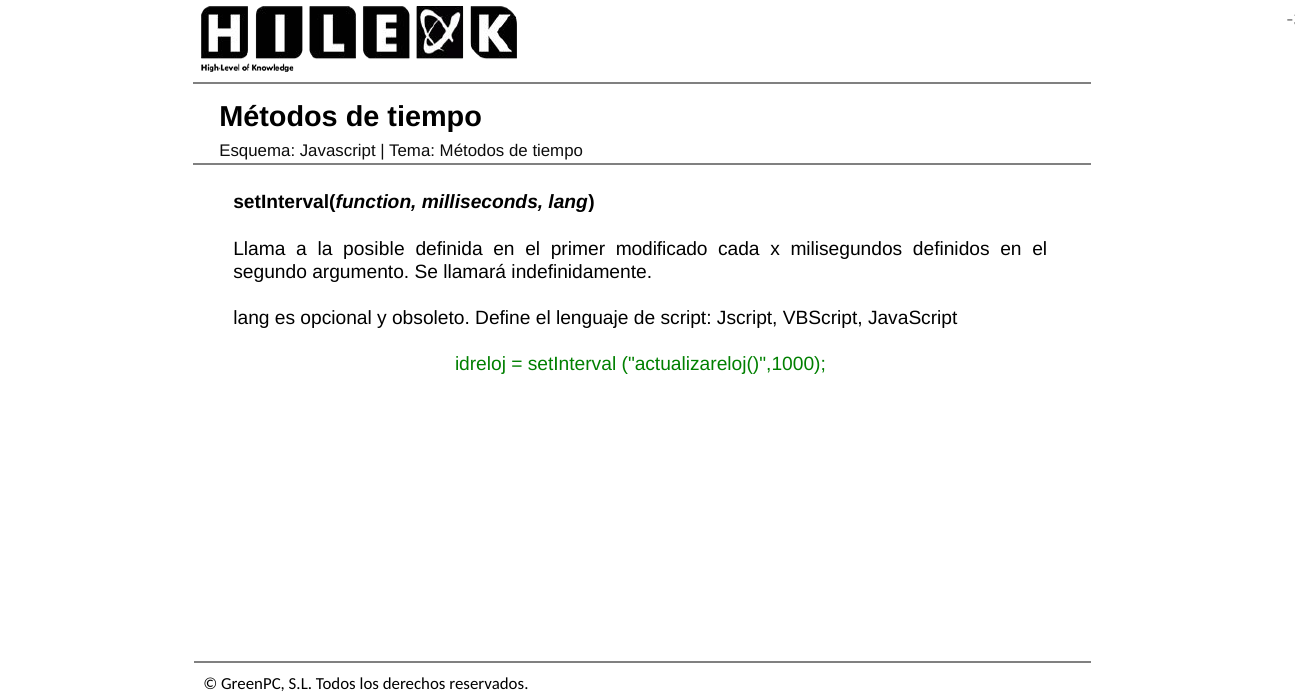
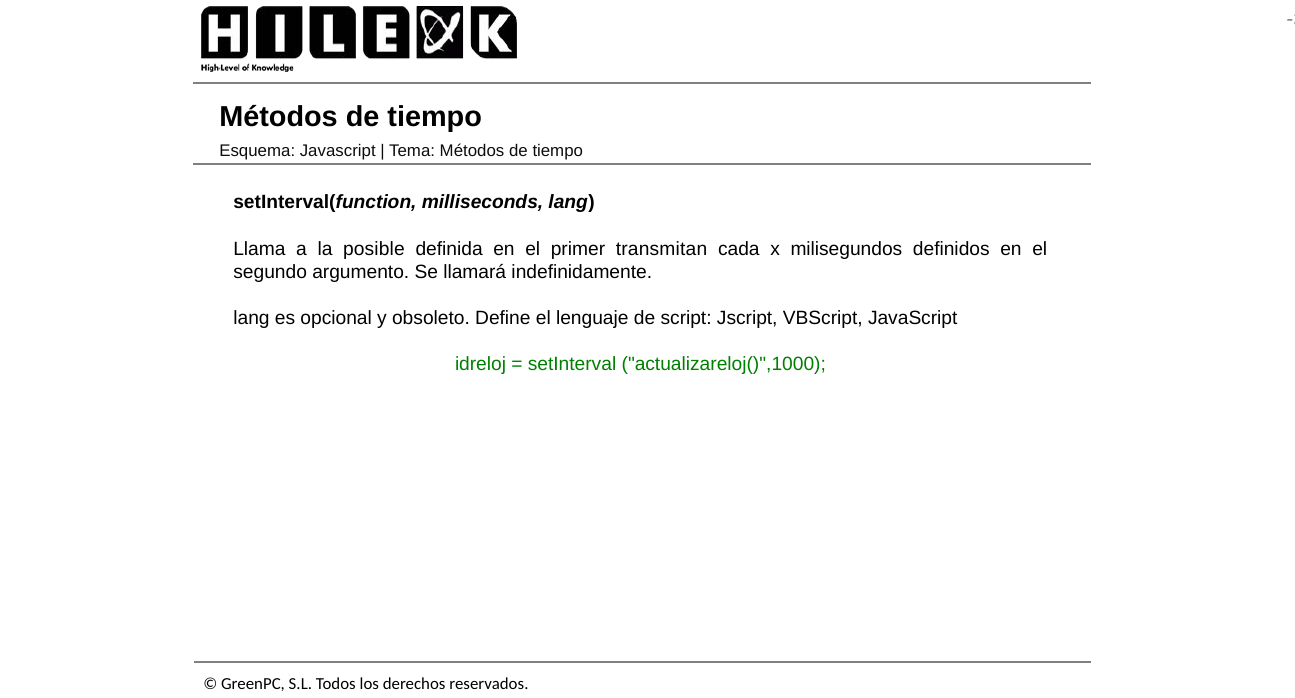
modificado: modificado -> transmitan (662, 249)
